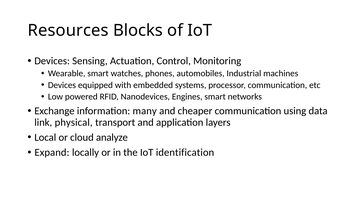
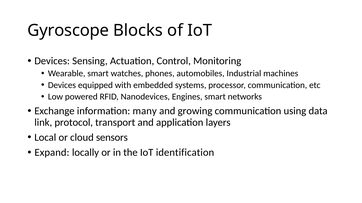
Resources: Resources -> Gyroscope (68, 30)
cheaper: cheaper -> growing (195, 111)
physical: physical -> protocol (74, 123)
analyze: analyze -> sensors (112, 138)
